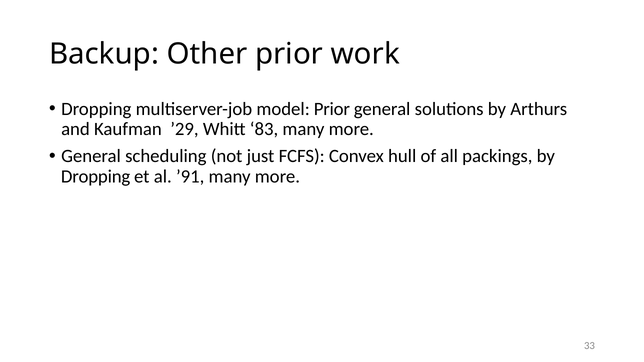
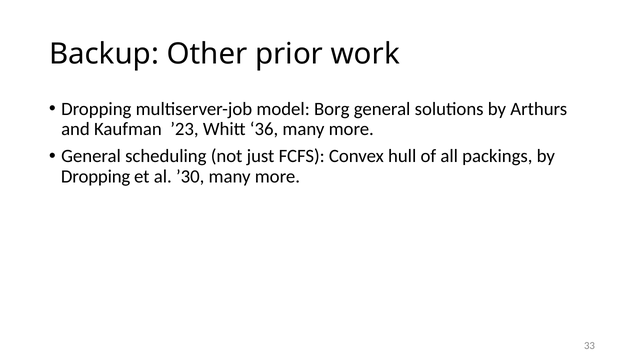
model Prior: Prior -> Borg (332, 109)
’29: ’29 -> ’23 (184, 129)
83: 83 -> 36 (264, 129)
’91: ’91 -> ’30 (190, 176)
